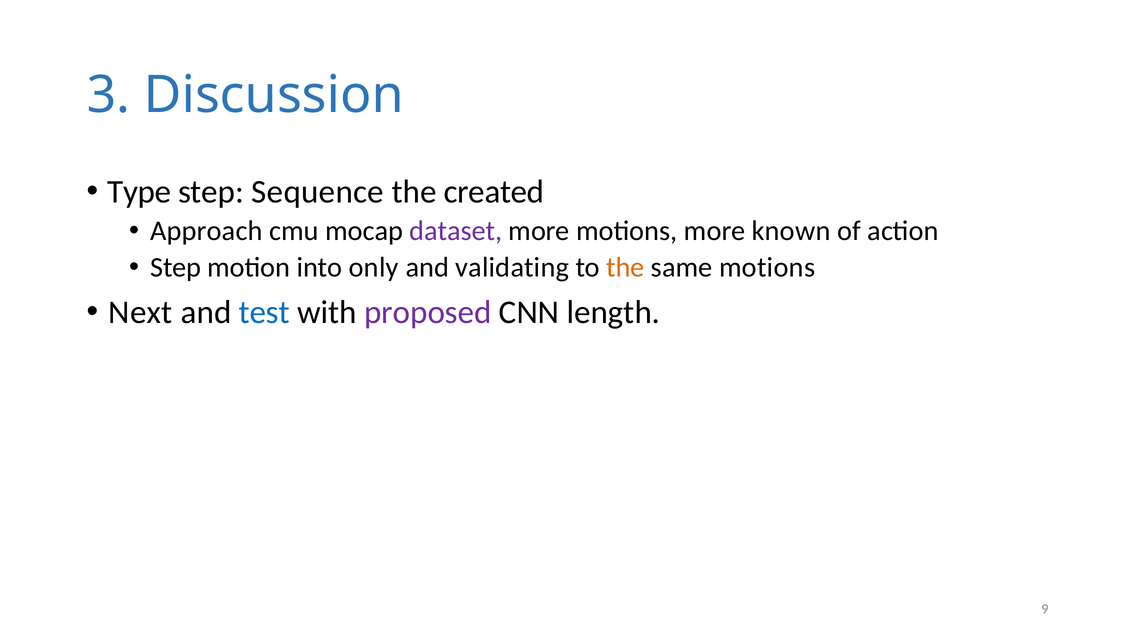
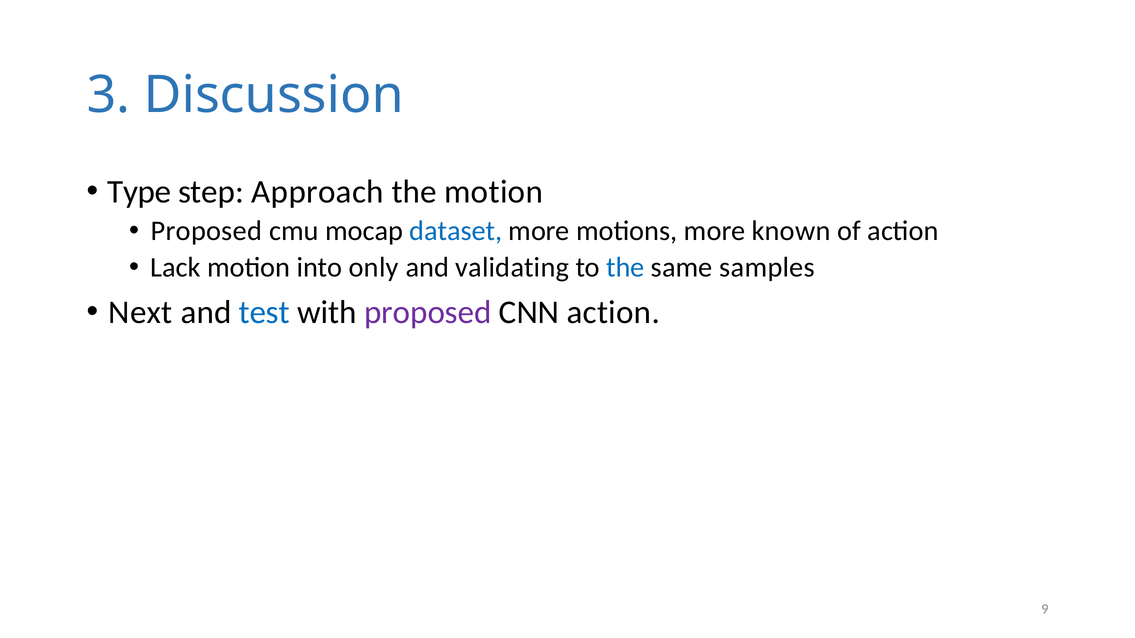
Sequence: Sequence -> Approach (318, 192)
the created: created -> motion (494, 192)
Approach: Approach -> Proposed (206, 231)
dataset colour: purple -> blue (456, 231)
Step: Step -> Lack (176, 268)
the colour: orange -> blue (625, 268)
same motions: motions -> samples (767, 268)
CNN length: length -> action (613, 313)
